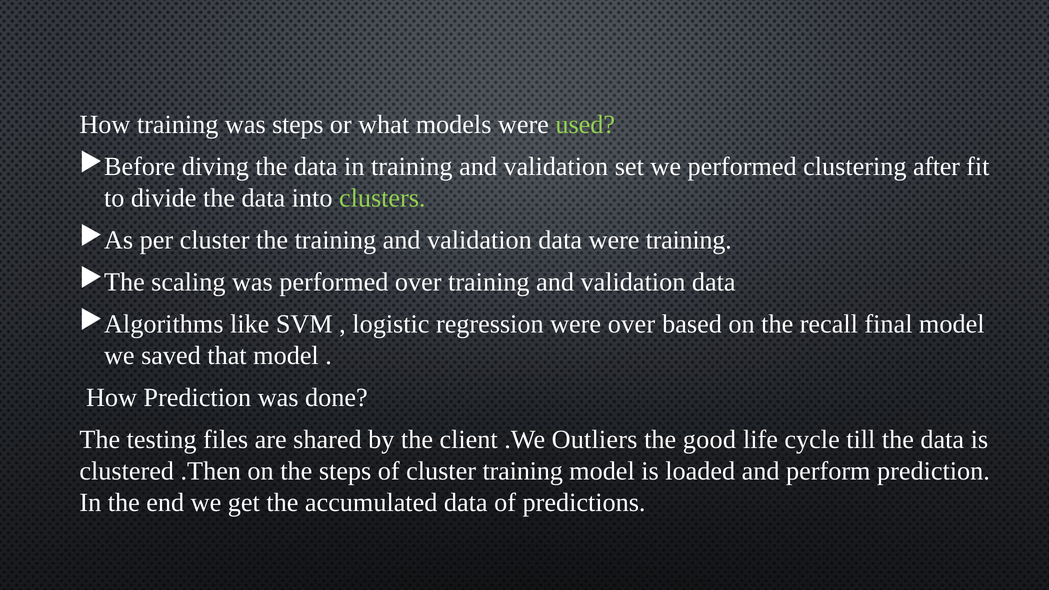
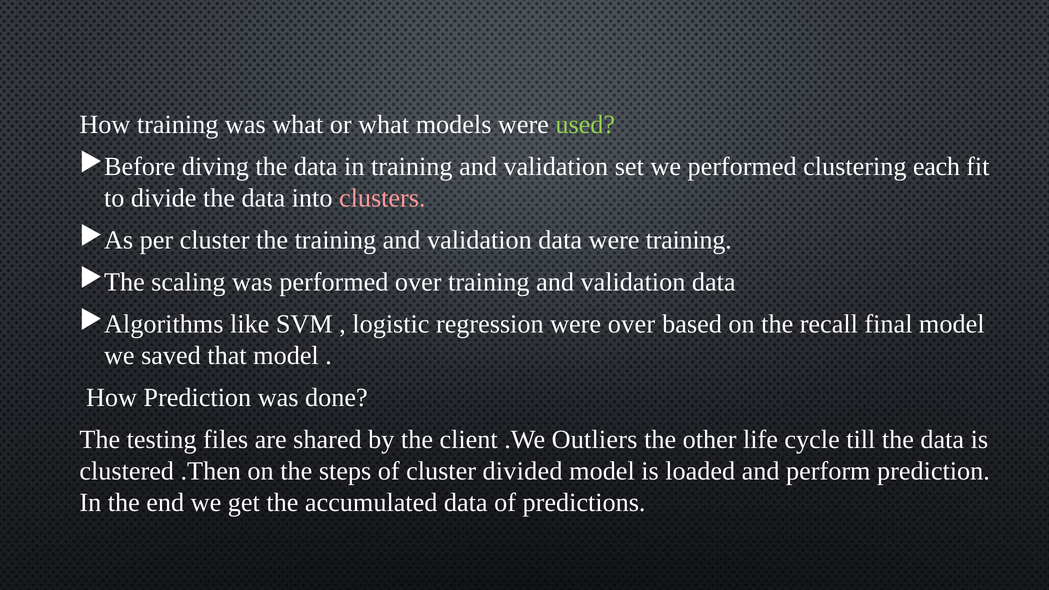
was steps: steps -> what (298, 125)
after: after -> each (936, 167)
clusters colour: light green -> pink (382, 198)
good: good -> other (710, 440)
cluster training: training -> divided (523, 471)
